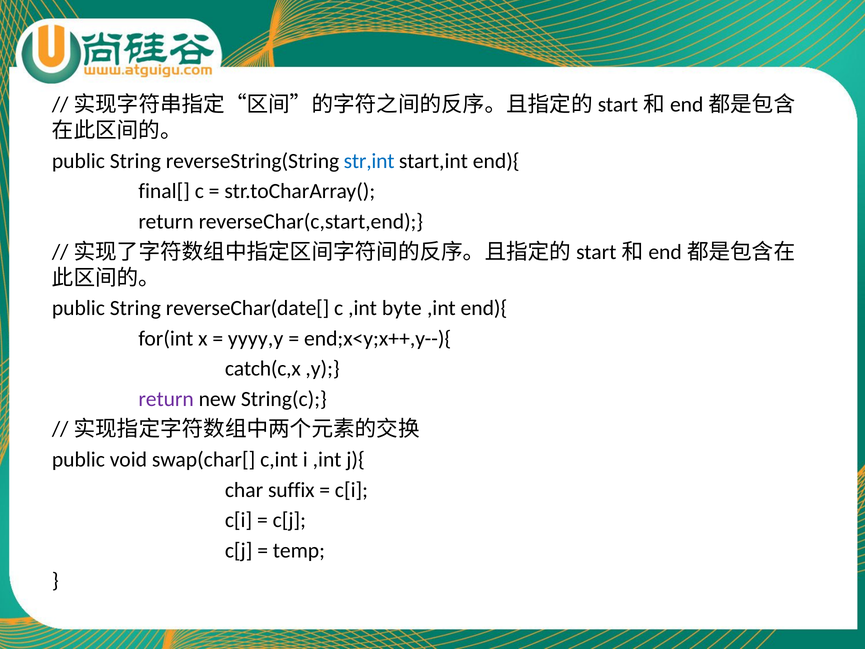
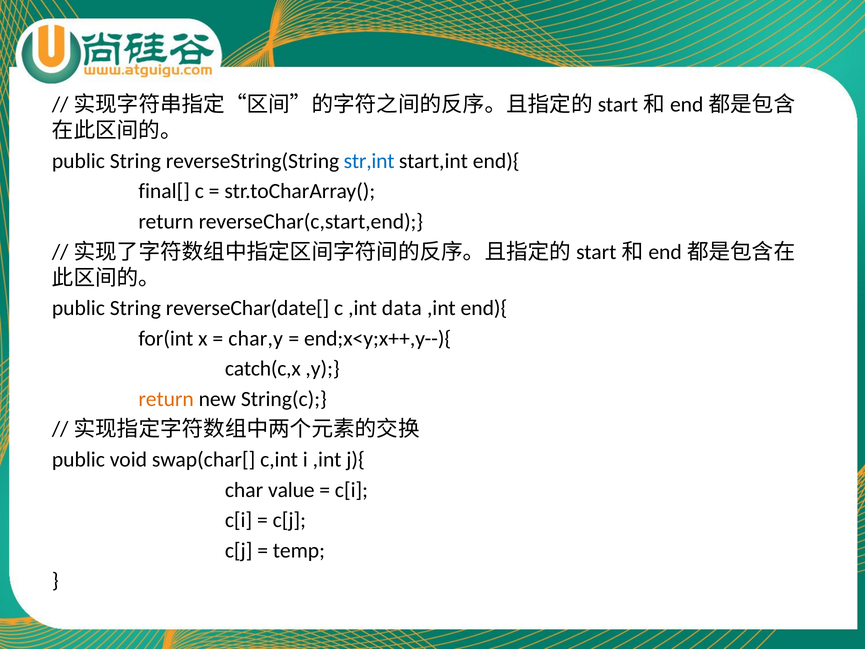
byte: byte -> data (402, 308)
yyyy,y: yyyy,y -> char,y (256, 338)
return colour: purple -> orange (166, 399)
suffix: suffix -> value (291, 490)
